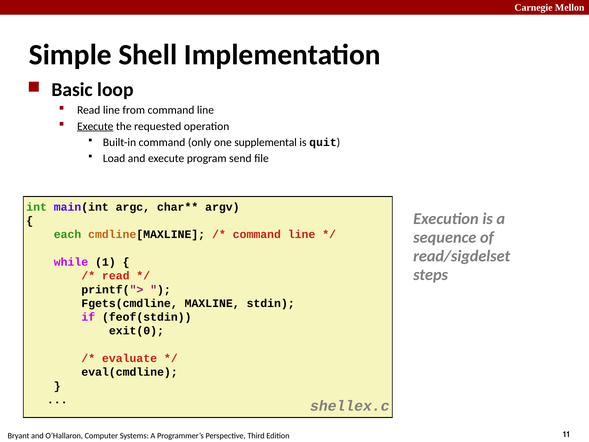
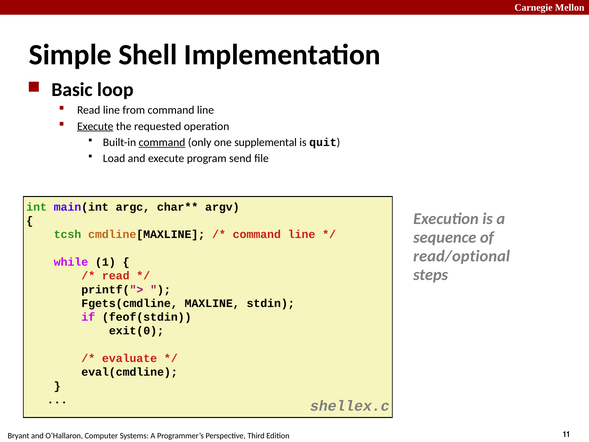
command underline: none -> present (162, 142)
each: each -> tcsh (68, 234)
read/sigdelset: read/sigdelset -> read/optional (462, 256)
